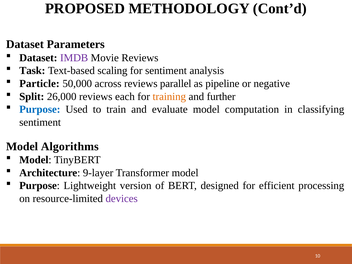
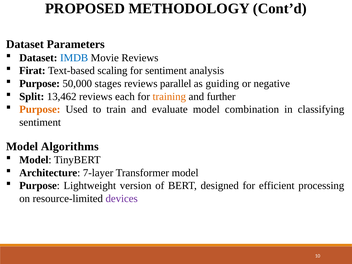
IMDB colour: purple -> blue (74, 58)
Task: Task -> Firat (32, 71)
Particle: Particle -> Purpose (40, 84)
across: across -> stages (108, 84)
pipeline: pipeline -> guiding (222, 84)
26,000: 26,000 -> 13,462 (62, 96)
Purpose colour: blue -> orange (40, 109)
computation: computation -> combination (252, 109)
9-layer: 9-layer -> 7-layer (98, 173)
